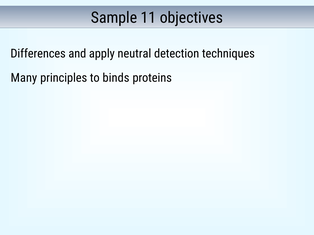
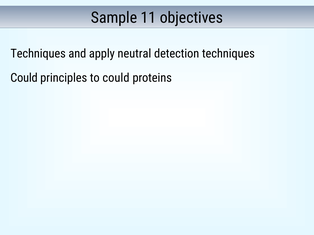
Differences: Differences -> Techniques (38, 54)
Many: Many -> Could (24, 78)
to binds: binds -> could (116, 78)
